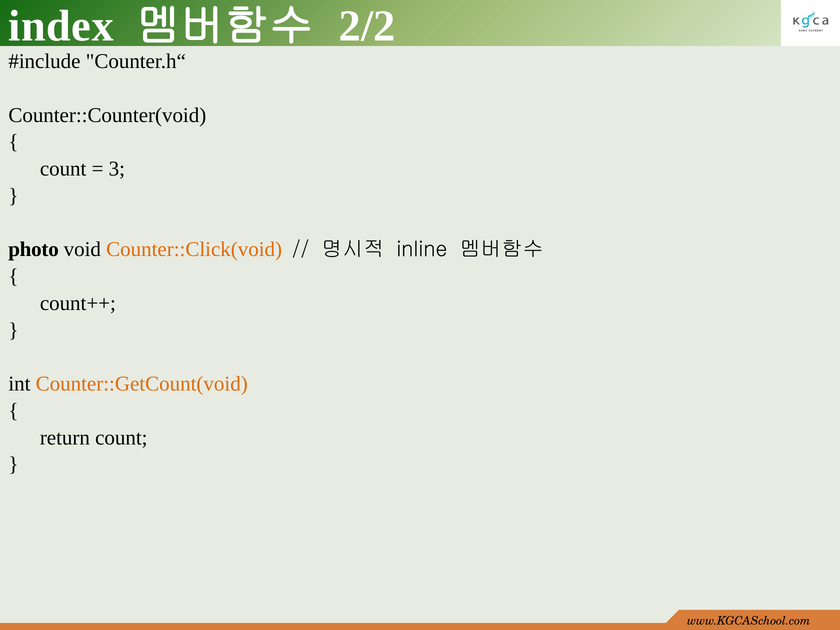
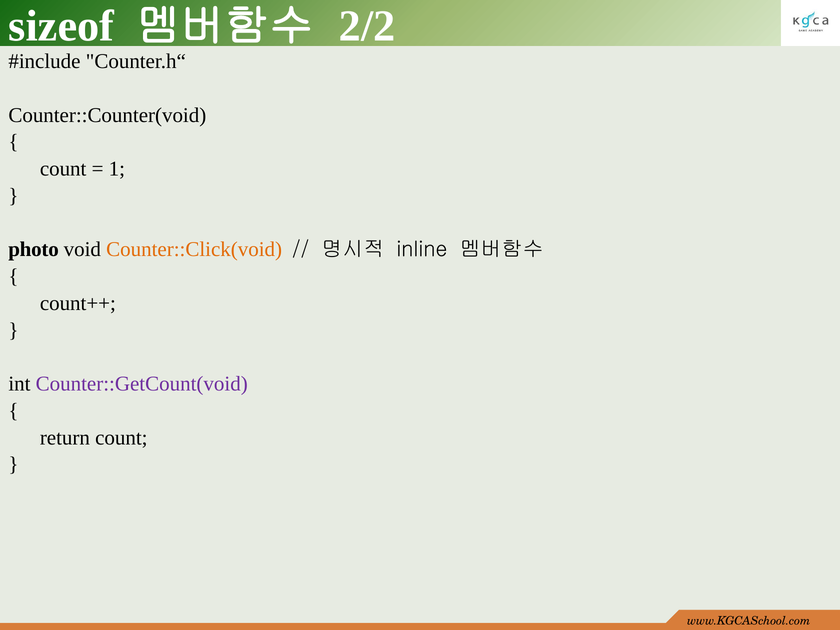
index: index -> sizeof (61, 26)
3: 3 -> 1 (117, 169)
Counter::GetCount(void colour: orange -> purple (142, 384)
